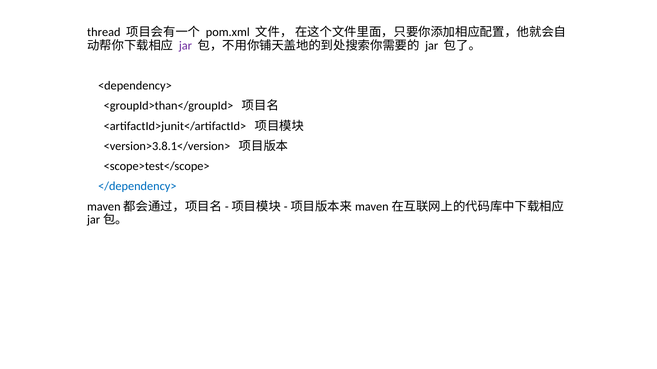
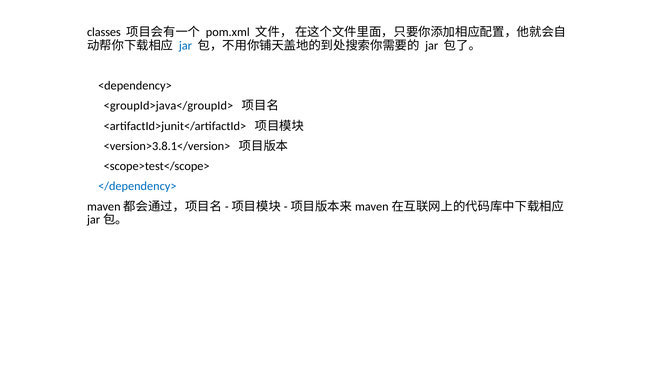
thread: thread -> classes (104, 32)
jar colour: purple -> blue (185, 46)
<groupId>than</groupId>: <groupId>than</groupId> -> <groupId>java</groupId> (168, 106)
